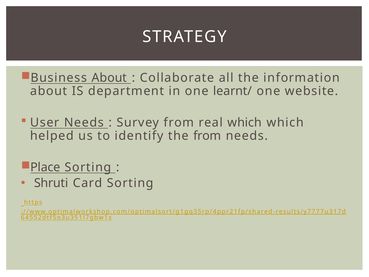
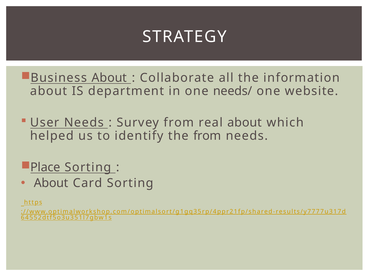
learnt/: learnt/ -> needs/ (233, 91)
real which: which -> about (245, 123)
Shruti: Shruti -> About (51, 183)
